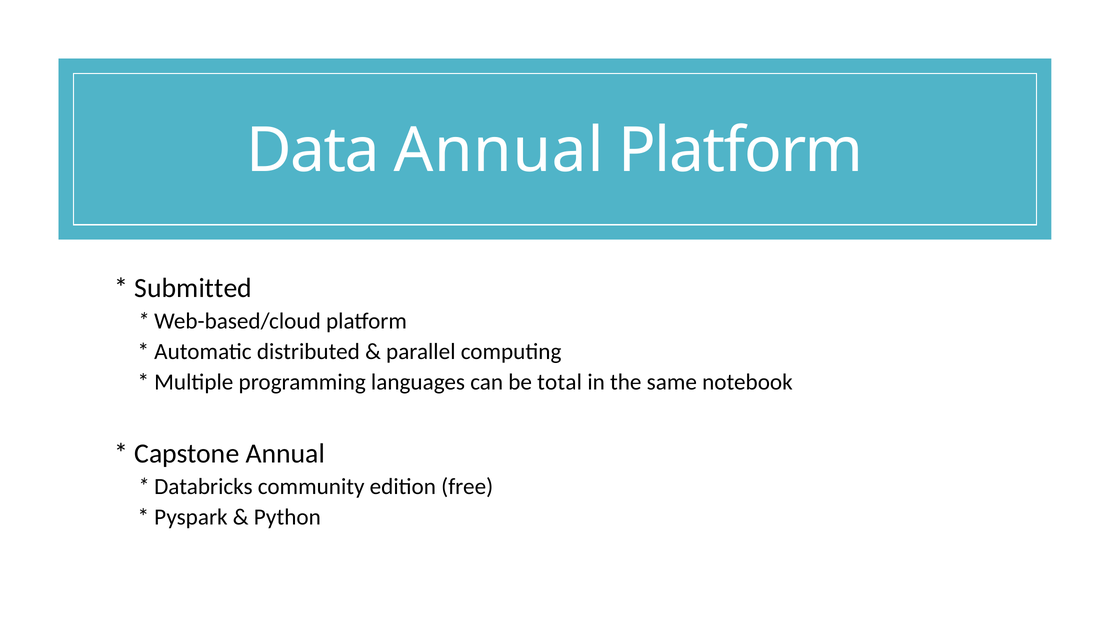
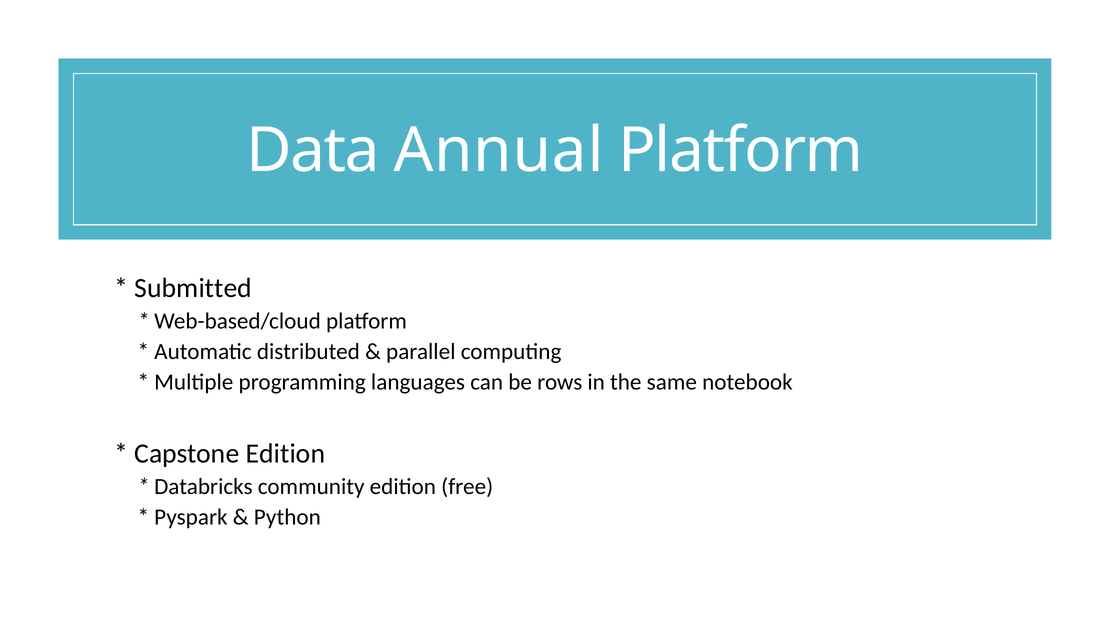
total: total -> rows (560, 383)
Capstone Annual: Annual -> Edition (285, 454)
